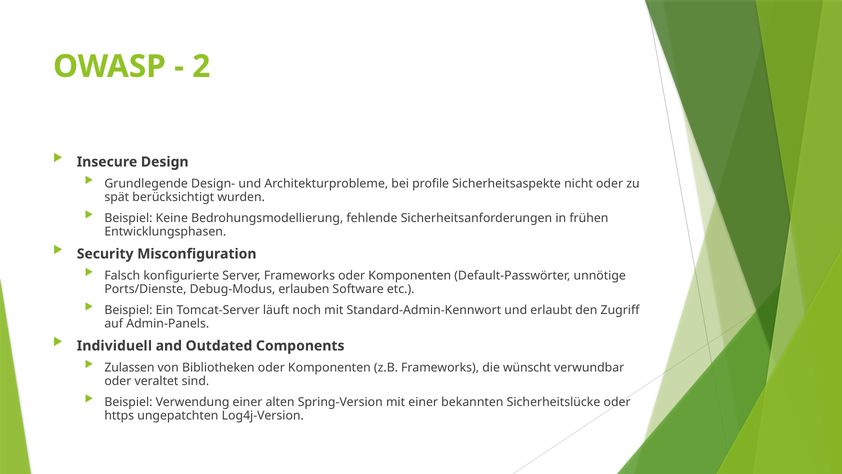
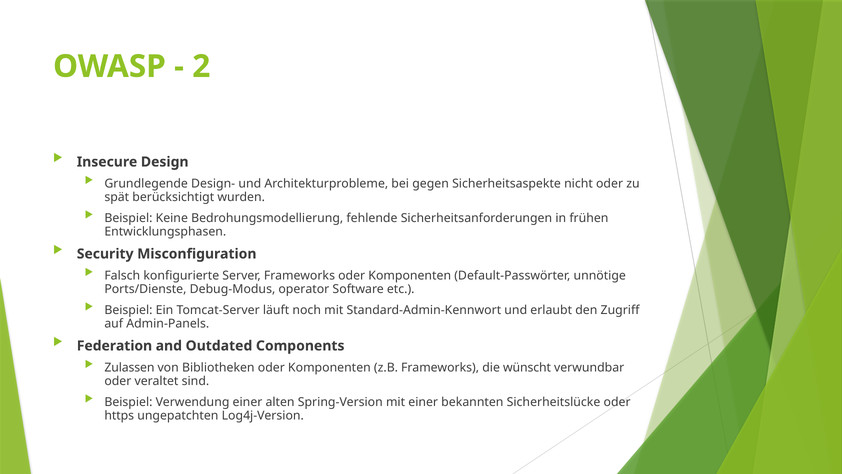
profile: profile -> gegen (431, 184)
erlauben: erlauben -> operator (304, 289)
Individuell: Individuell -> Federation (114, 346)
